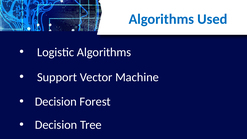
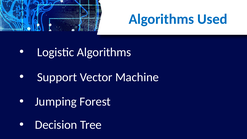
Decision: Decision -> Jumping (56, 102)
